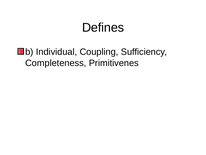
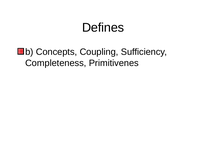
Individual: Individual -> Concepts (57, 52)
